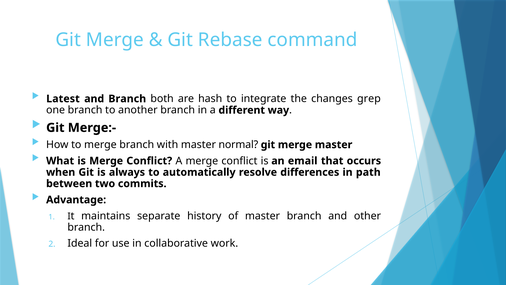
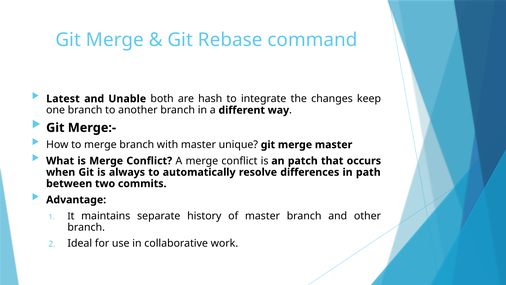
and Branch: Branch -> Unable (127, 99)
grep: grep -> keep (369, 99)
normal: normal -> unique (238, 145)
email: email -> patch (303, 161)
